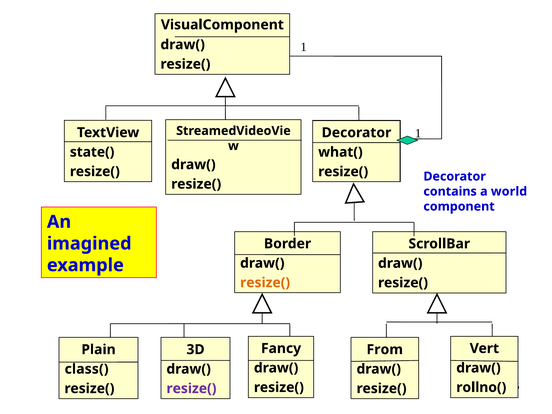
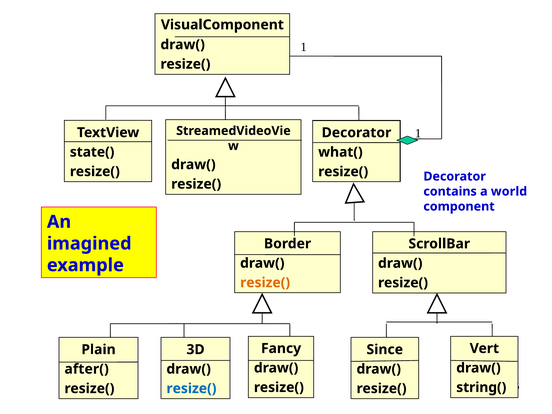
From: From -> Since (385, 350)
class(: class( -> after( (87, 369)
rollno(: rollno( -> string( (481, 387)
resize( colour: purple -> blue (191, 388)
